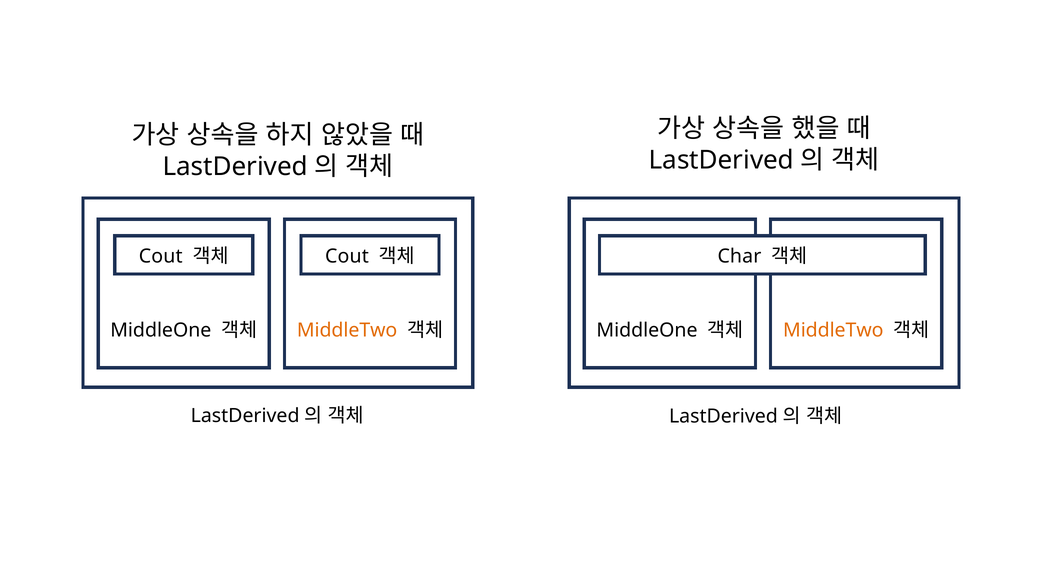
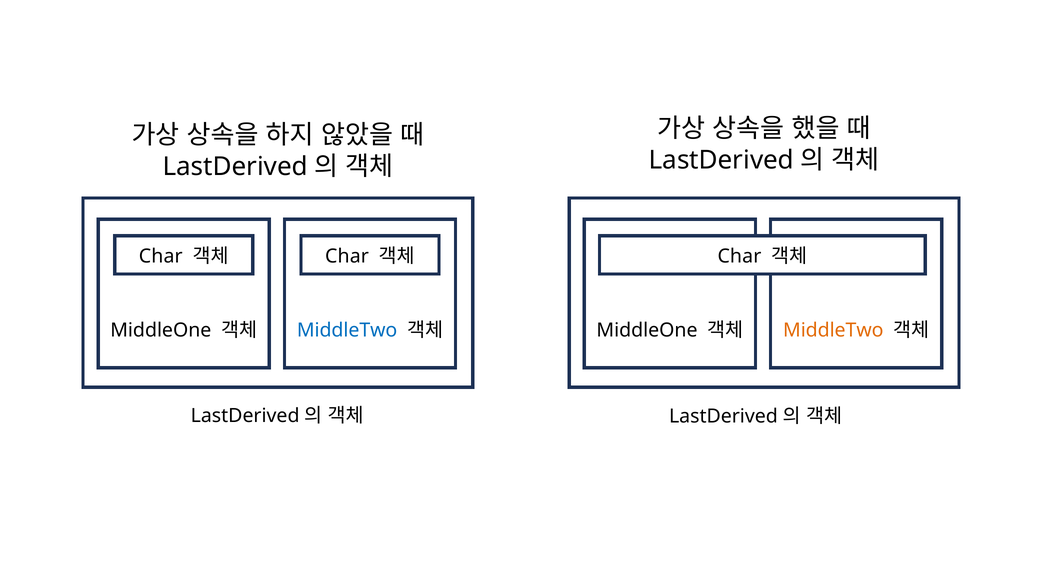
Cout: Cout -> Char (161, 256)
Cout: Cout -> Char (347, 256)
MiddleTwo colour: orange -> blue (347, 330)
